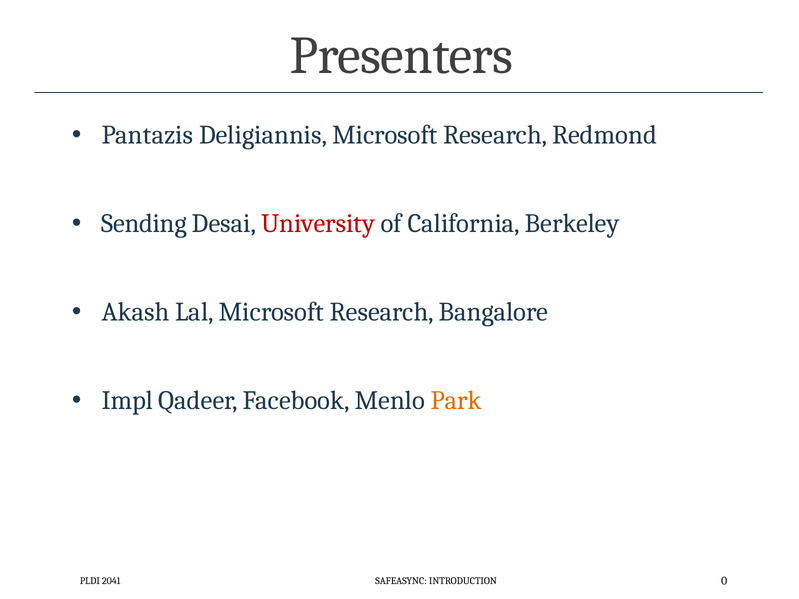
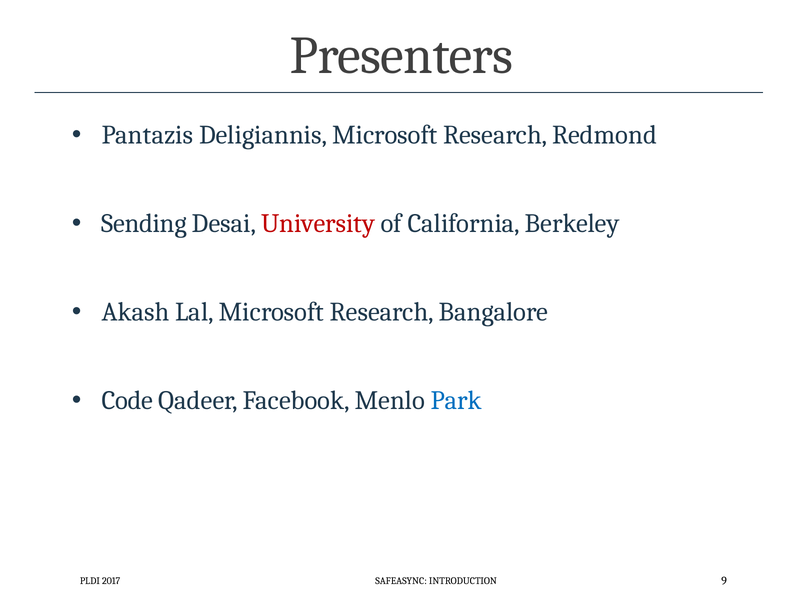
Impl: Impl -> Code (127, 401)
Park colour: orange -> blue (456, 401)
0: 0 -> 9 (724, 581)
2041: 2041 -> 2017 (111, 581)
